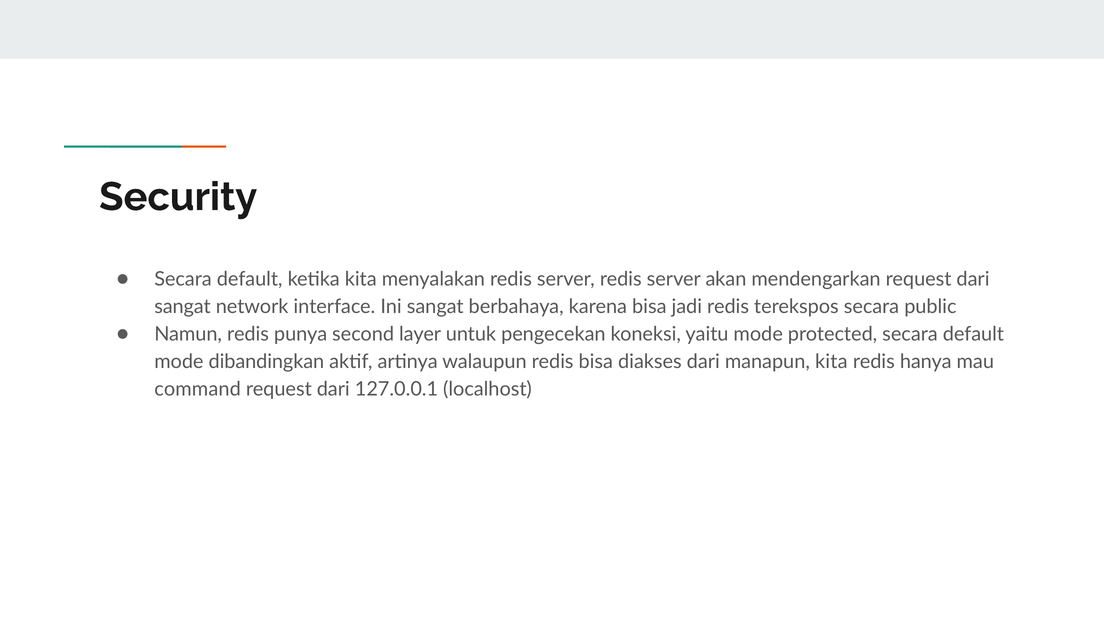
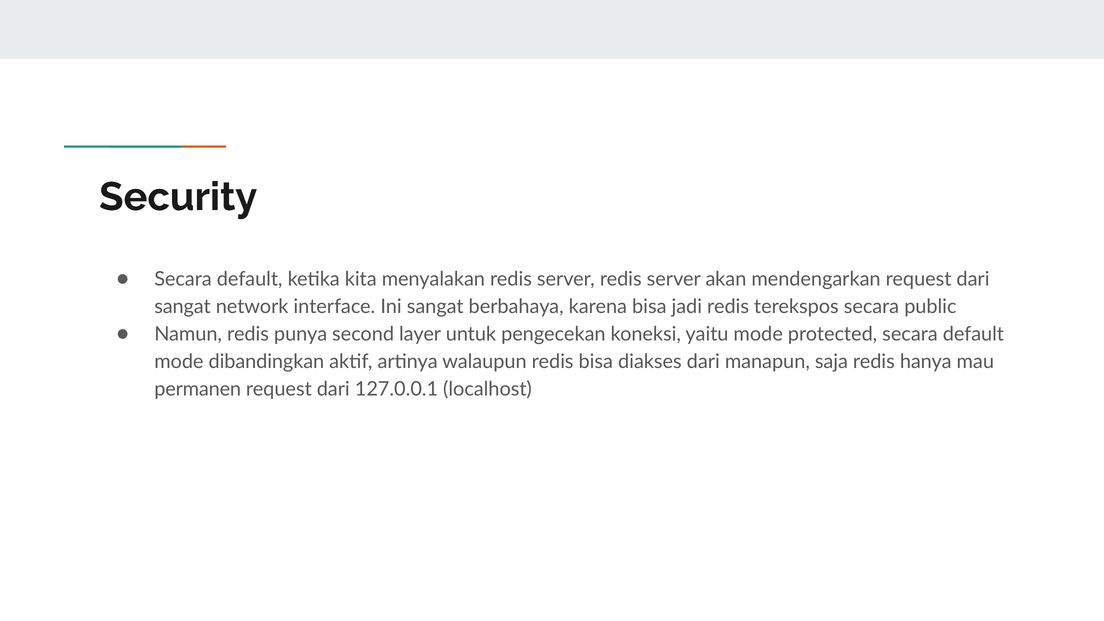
manapun kita: kita -> saja (831, 362)
command: command -> permanen (198, 389)
